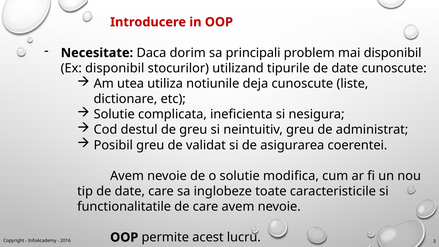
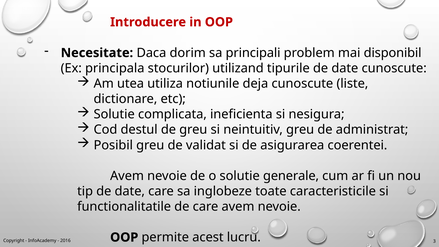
Ex disponibil: disponibil -> principala (115, 68)
modifica: modifica -> generale (291, 176)
